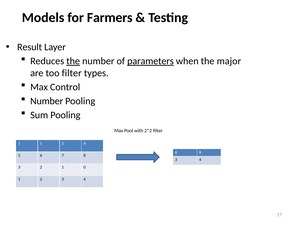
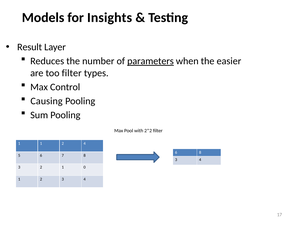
Farmers: Farmers -> Insights (110, 18)
the underline: present -> none (73, 61)
major: major -> easier (229, 61)
Number: Number -> Causing (47, 101)
